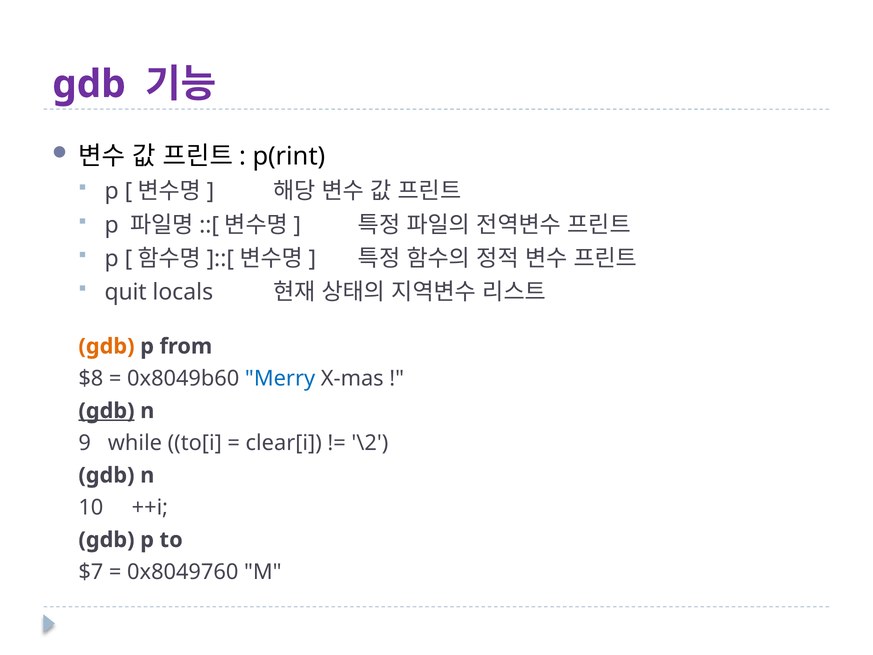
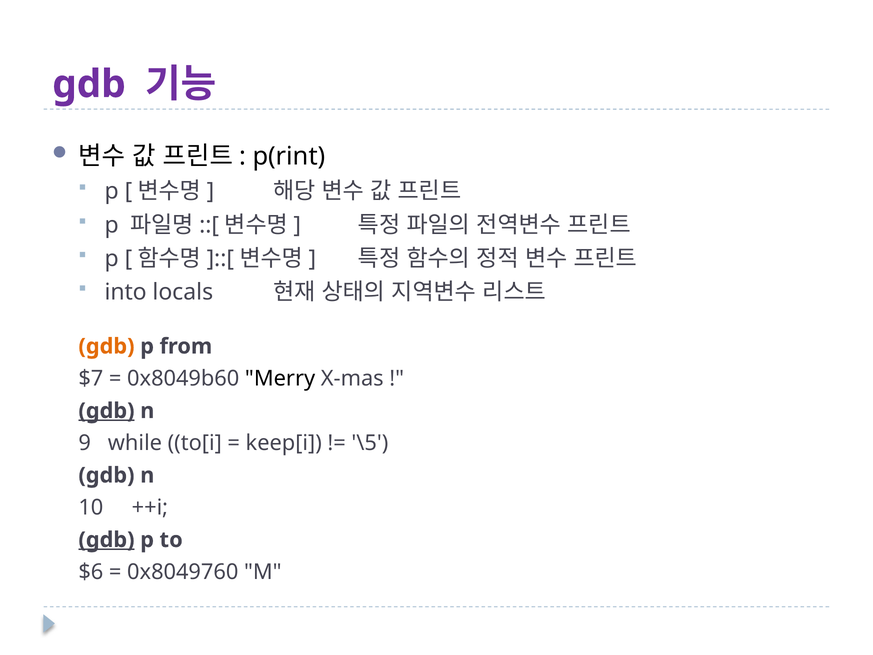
quit: quit -> into (126, 292)
$8: $8 -> $7 (91, 378)
Merry colour: blue -> black (280, 378)
clear[i: clear[i -> keep[i (284, 443)
\2: \2 -> \5 (370, 443)
gdb underline: none -> present (106, 540)
$7: $7 -> $6 (91, 572)
